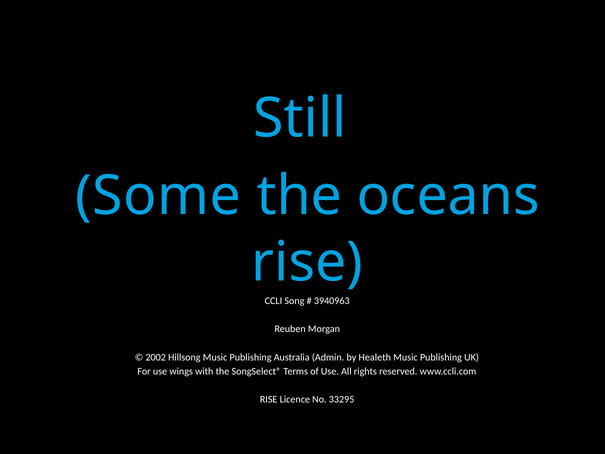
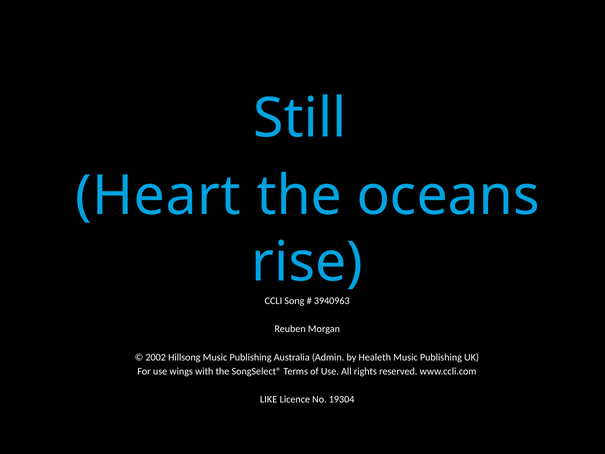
Some: Some -> Heart (158, 196)
RISE: RISE -> LIKE (269, 399)
33295: 33295 -> 19304 (342, 399)
